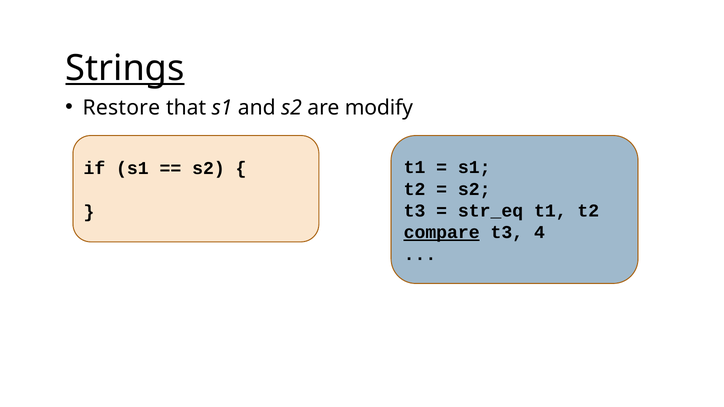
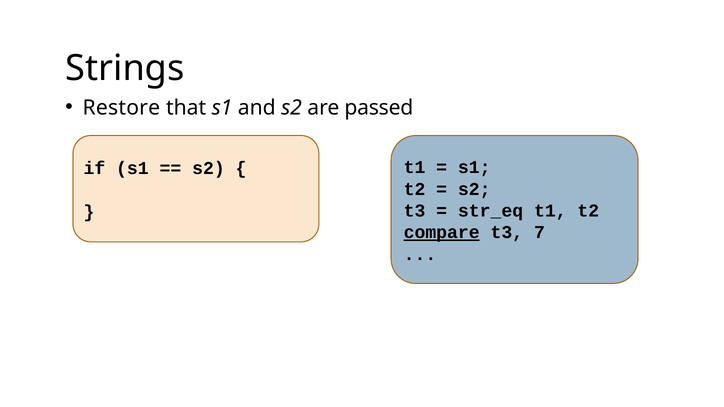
Strings underline: present -> none (125, 68)
modify: modify -> passed (379, 108)
4: 4 -> 7 (539, 233)
